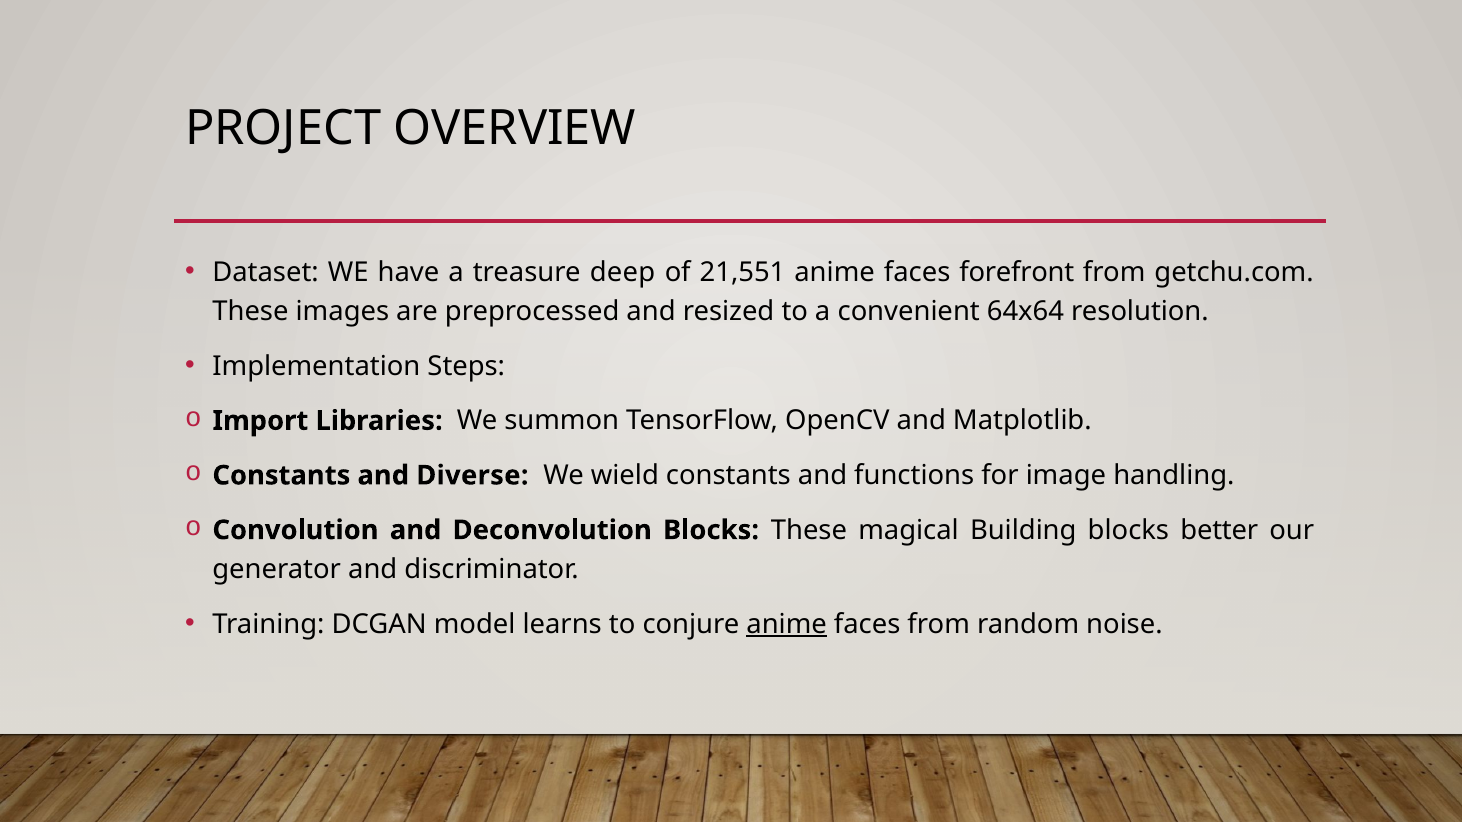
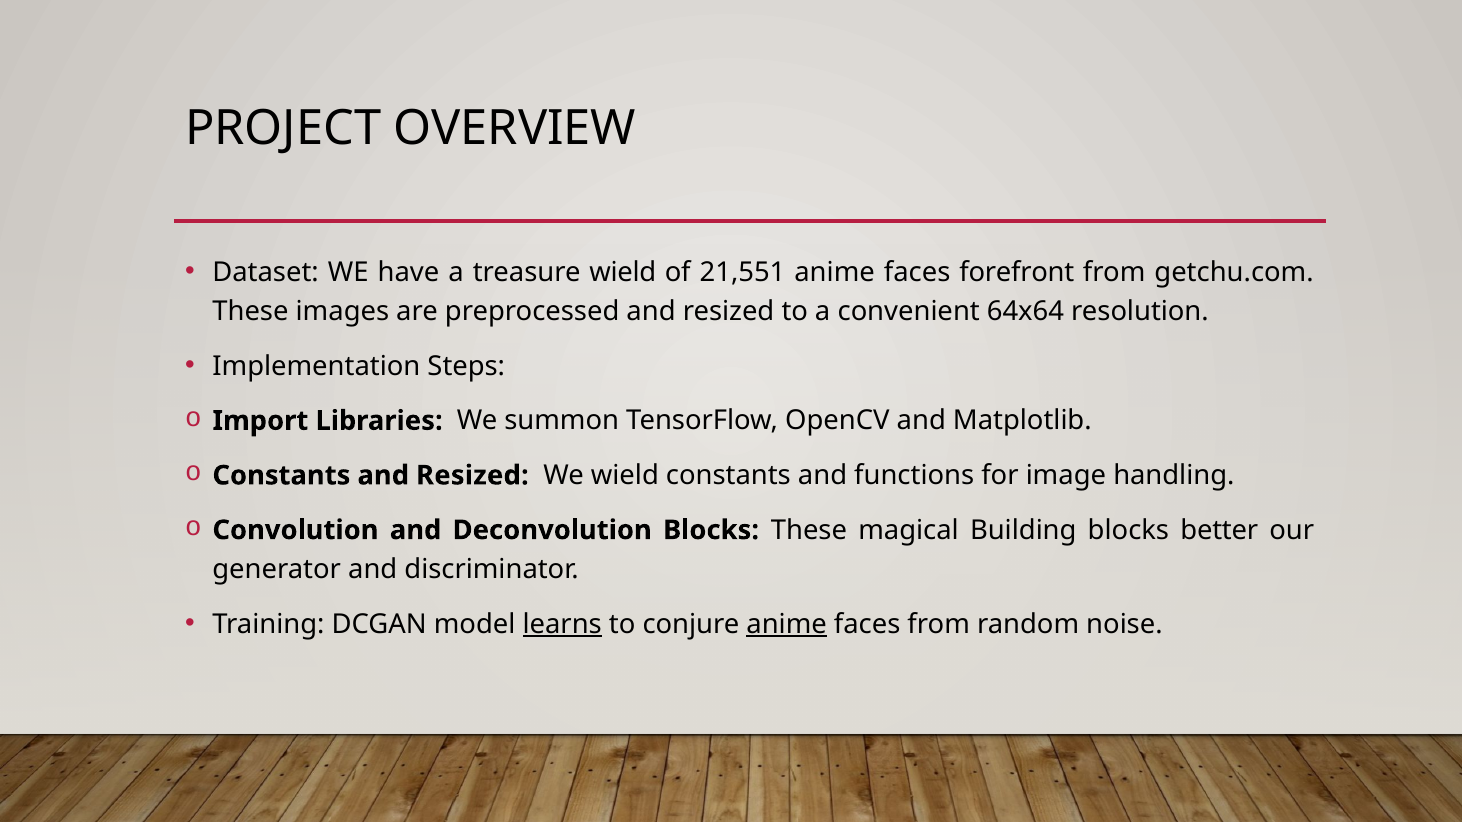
treasure deep: deep -> wield (623, 272)
Constants and Diverse: Diverse -> Resized (472, 476)
learns underline: none -> present (562, 625)
